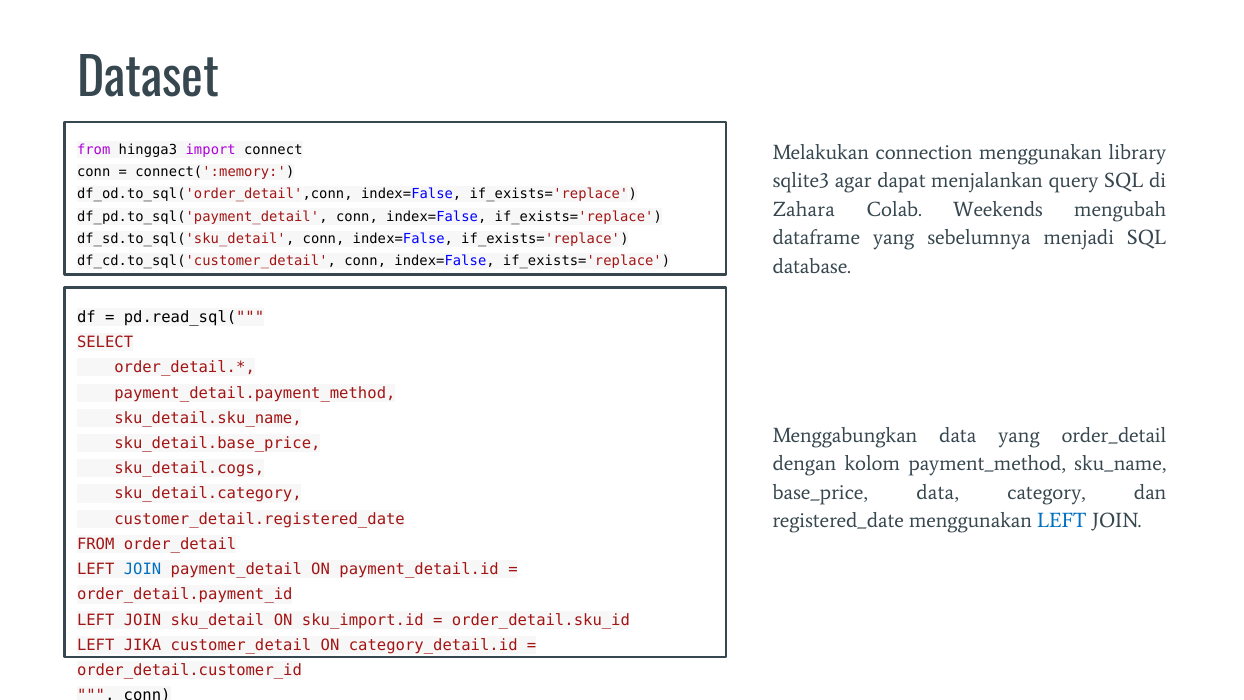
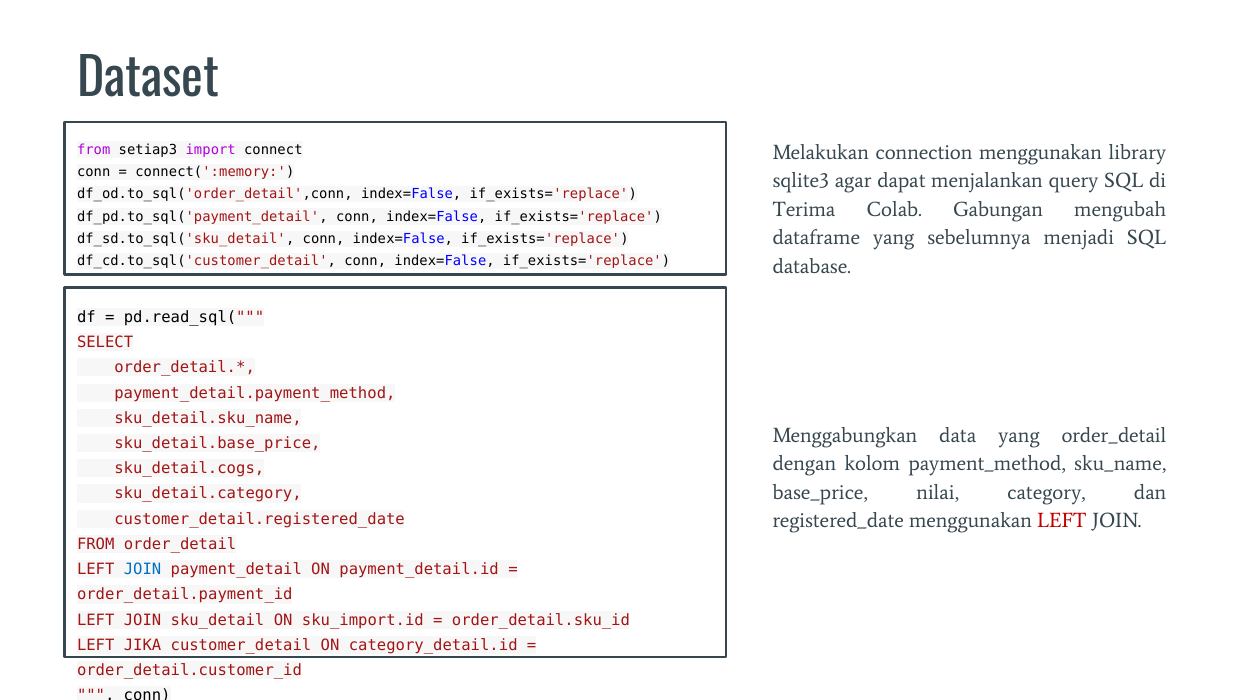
hingga3: hingga3 -> setiap3 (148, 150)
Zahara: Zahara -> Terima (804, 209)
Weekends: Weekends -> Gabungan (998, 209)
base_price data: data -> nilai (938, 492)
LEFT colour: blue -> red (1062, 521)
